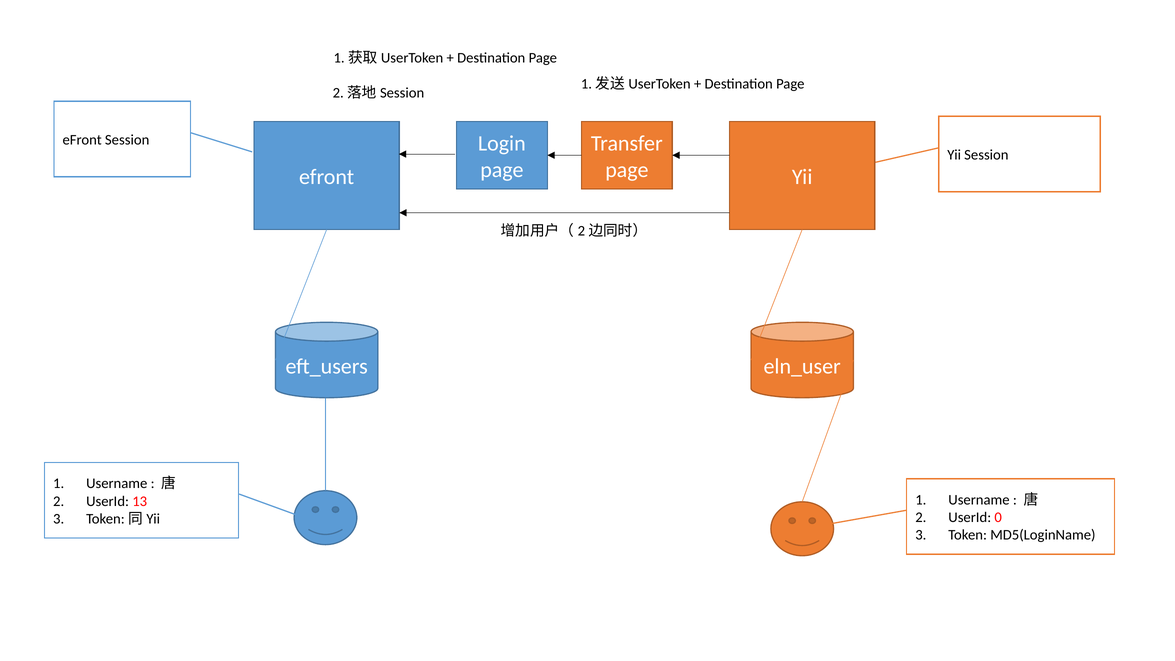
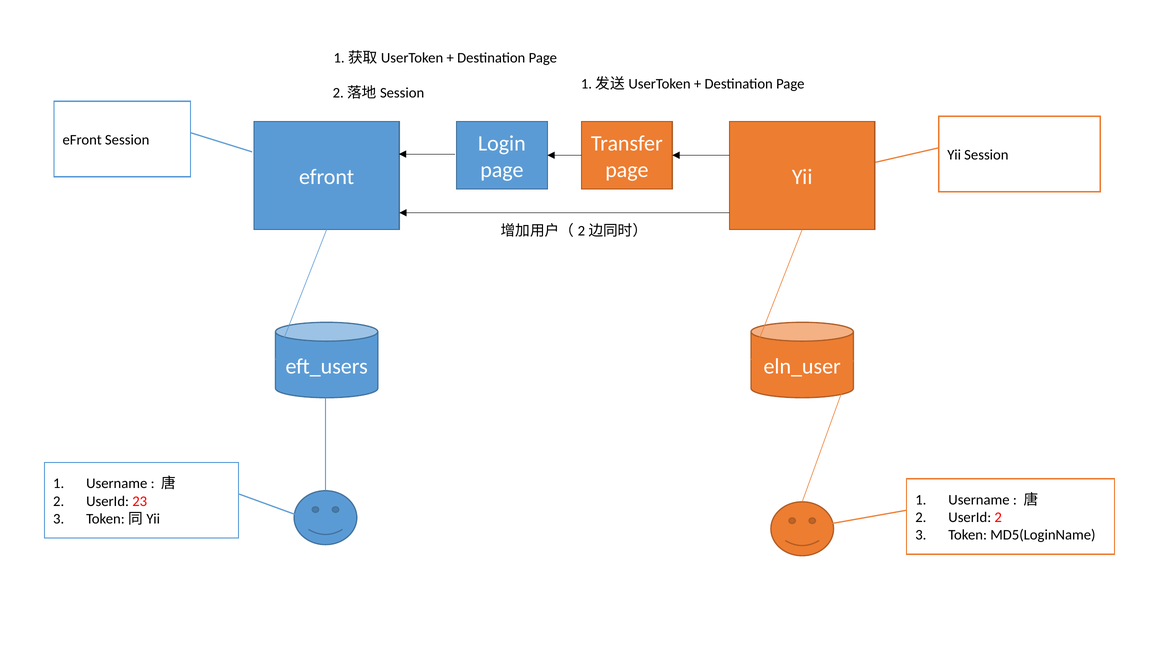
13: 13 -> 23 (140, 501)
UserId 0: 0 -> 2 (998, 517)
